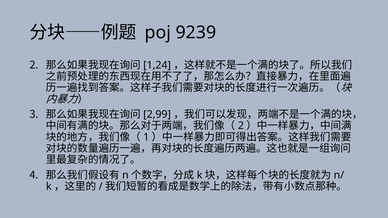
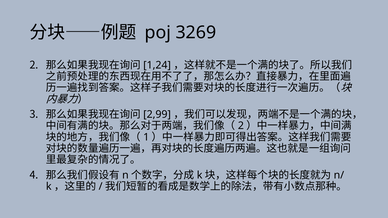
9239: 9239 -> 3269 (196, 33)
